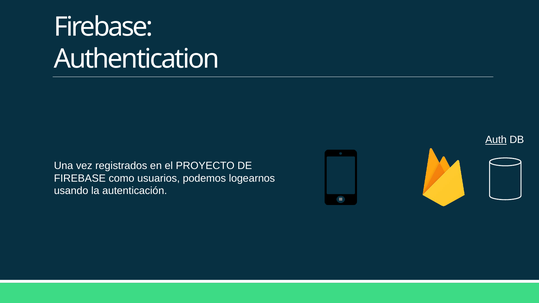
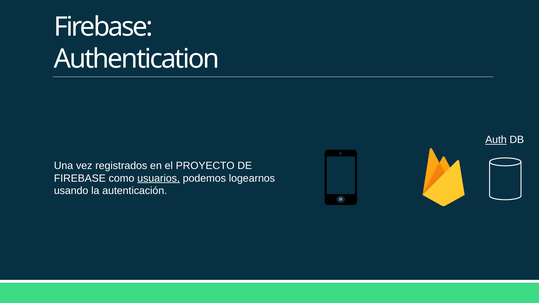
usuarios underline: none -> present (159, 178)
